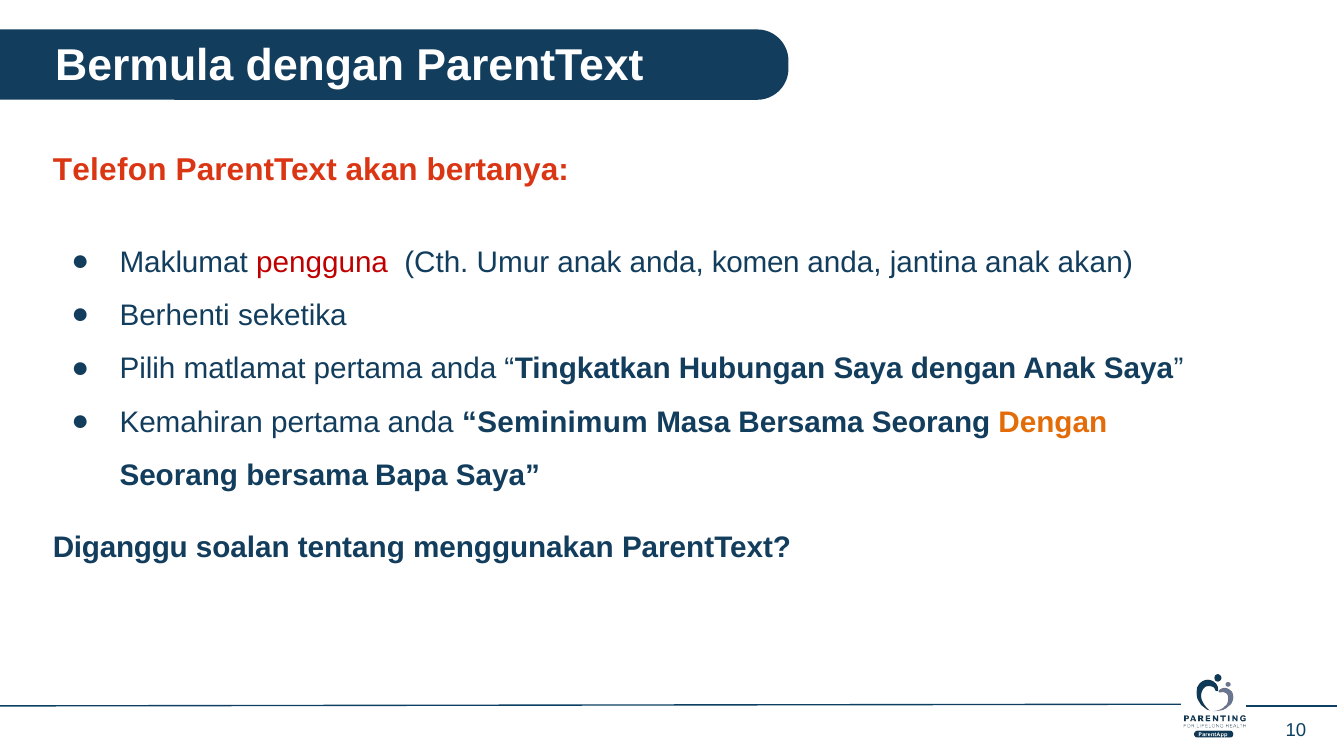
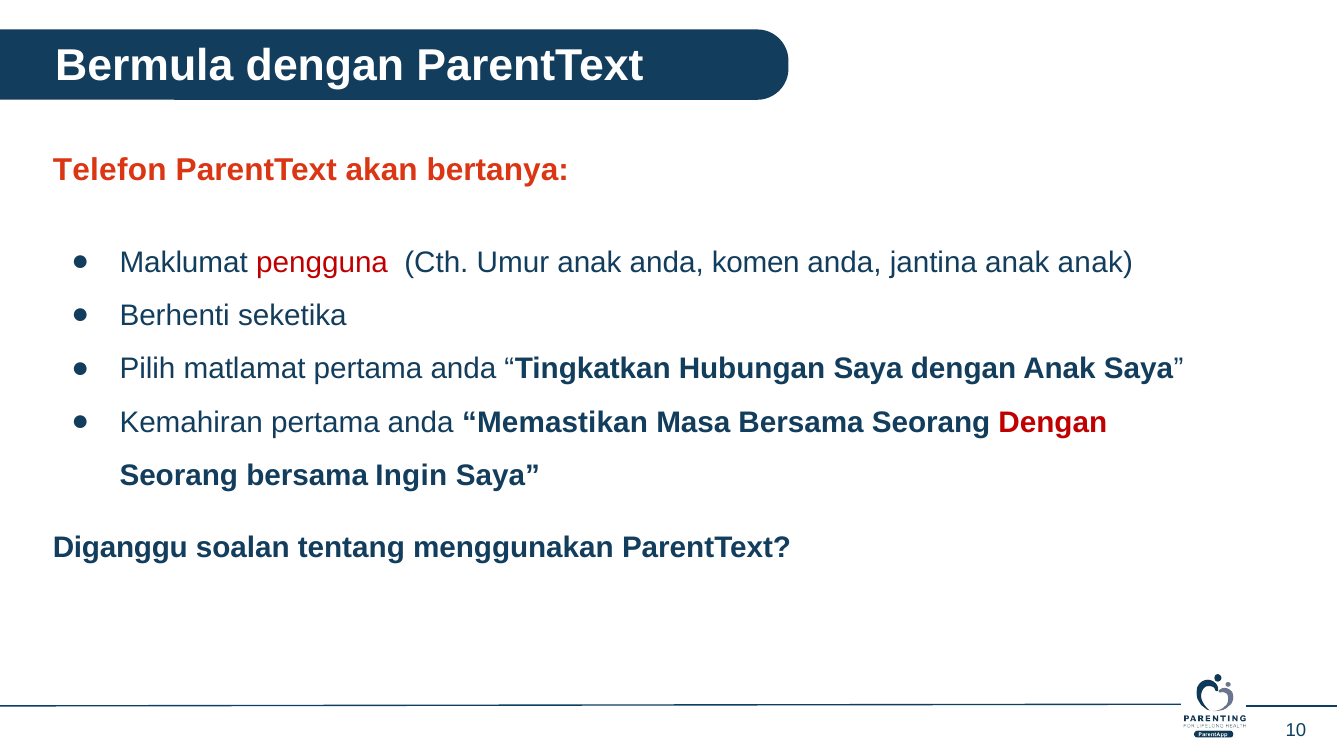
anak akan: akan -> anak (1095, 262)
Seminimum: Seminimum -> Memastikan (555, 423)
Dengan colour: orange -> red (1053, 423)
Bapa: Bapa -> Ingin (411, 476)
